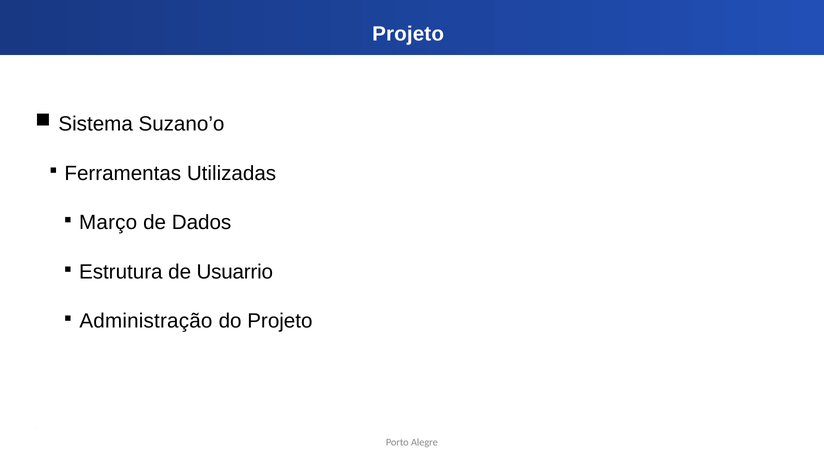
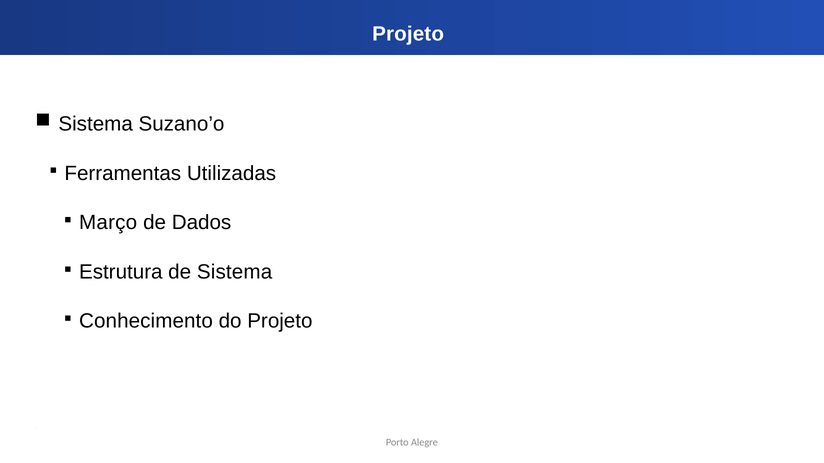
de Usuarrio: Usuarrio -> Sistema (235, 272)
Administração: Administração -> Conhecimento (146, 321)
